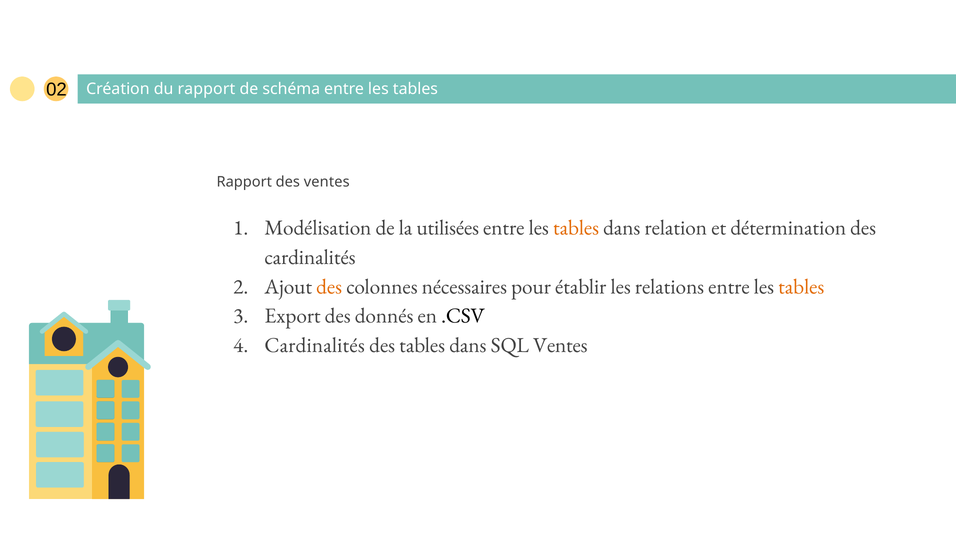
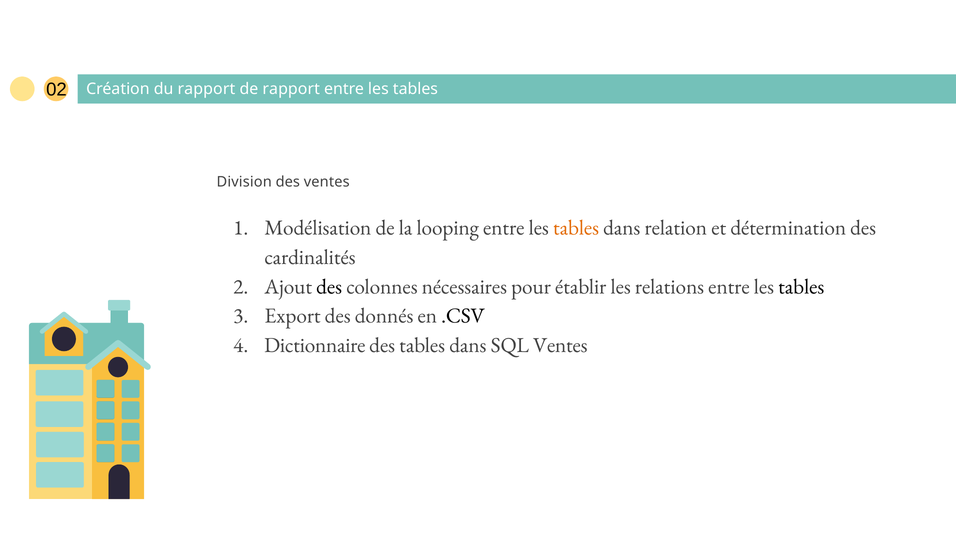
de schéma: schéma -> rapport (291, 89)
Rapport: Rapport -> Division (244, 182)
utilisées: utilisées -> looping (448, 228)
des colour: orange -> black (329, 286)
tables colour: orange -> black (801, 286)
Cardinalités: Cardinalités -> Dictionnaire (315, 345)
